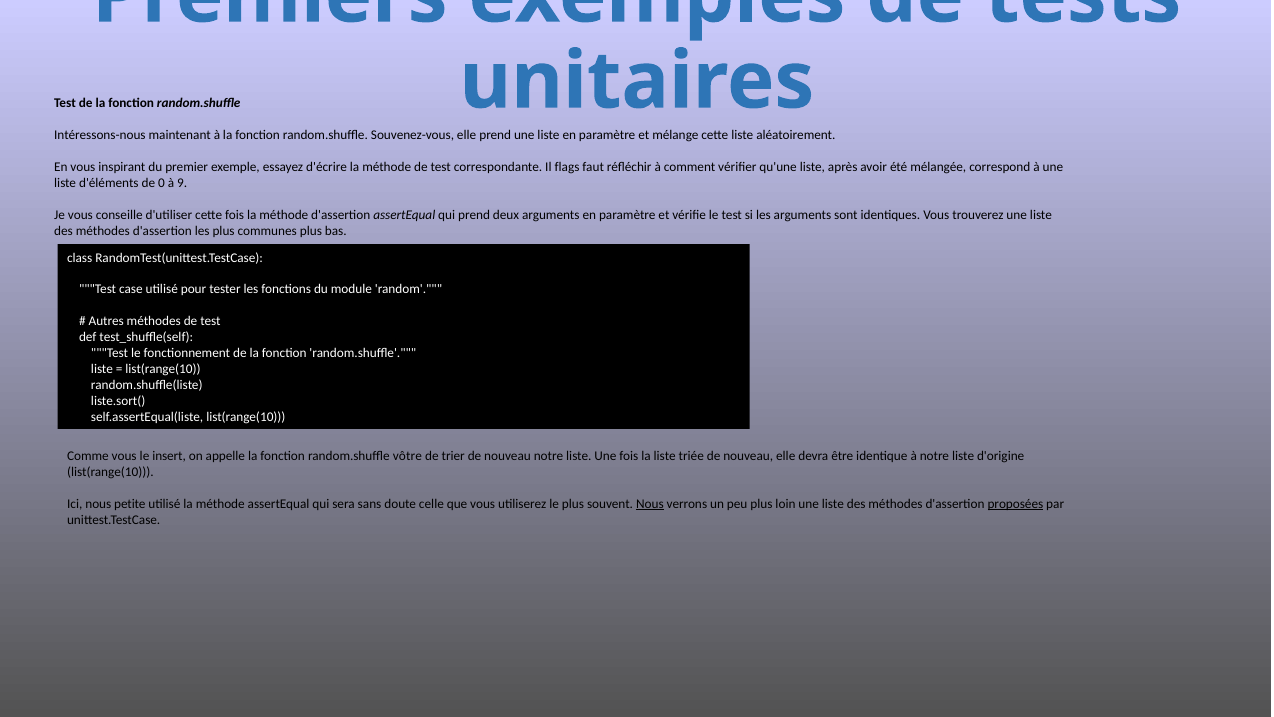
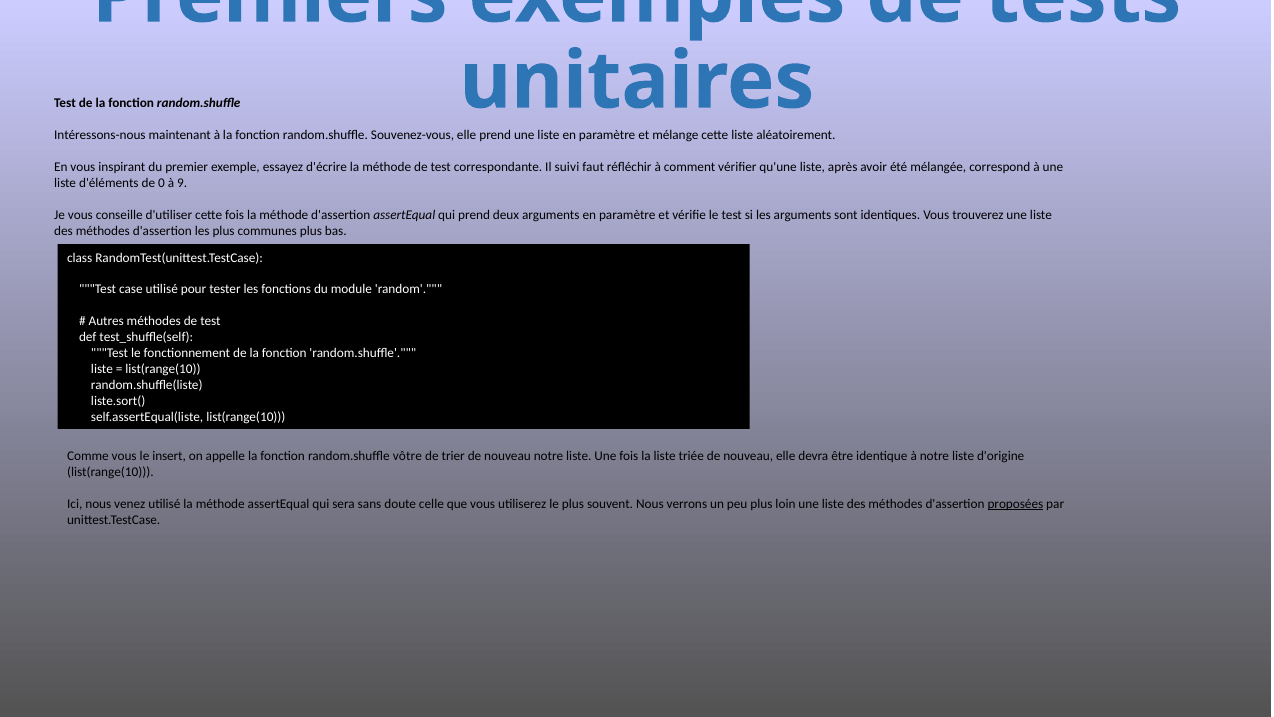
flags: flags -> suivi (567, 167)
petite: petite -> venez (130, 504)
Nous underline: present -> none (650, 504)
